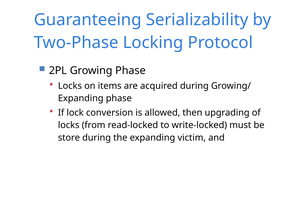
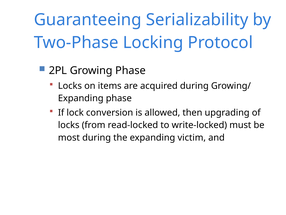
store: store -> most (69, 137)
